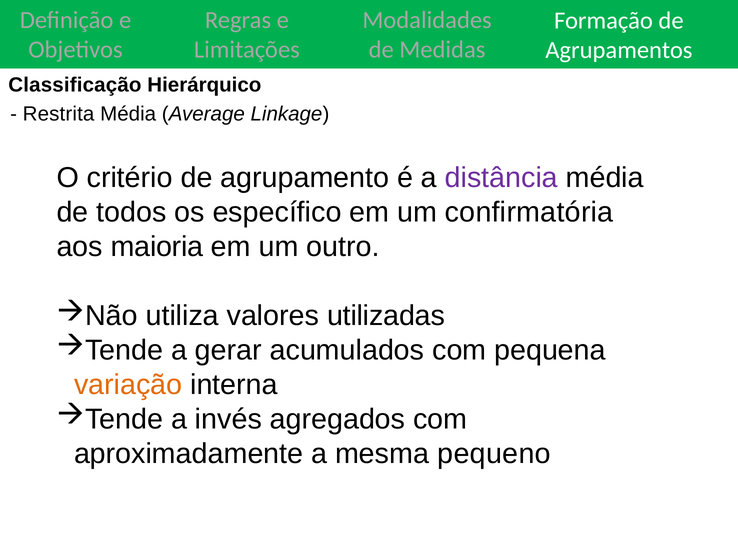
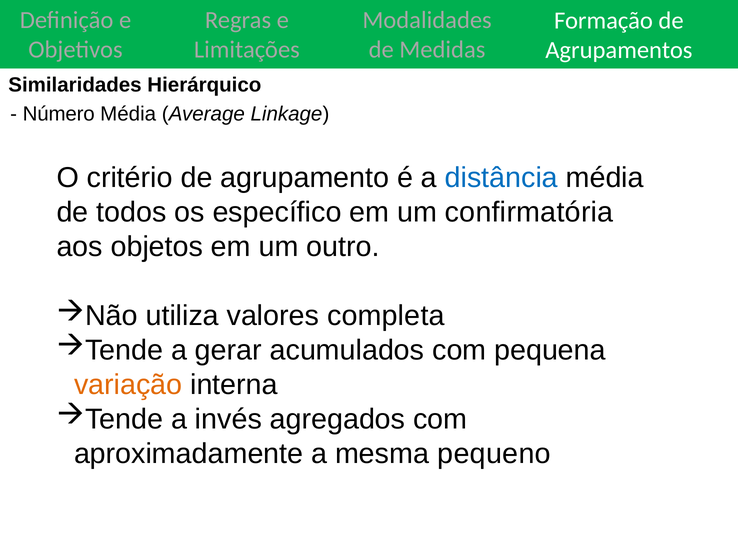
Classificação: Classificação -> Similaridades (75, 85)
Restrita: Restrita -> Número (59, 114)
distância colour: purple -> blue (501, 178)
maioria: maioria -> objetos (157, 246)
utilizadas: utilizadas -> completa (386, 315)
